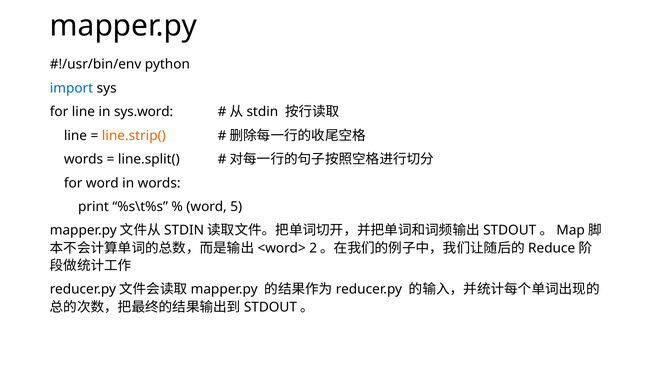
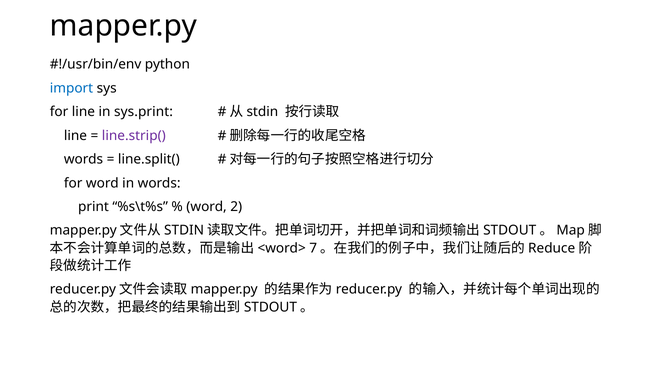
sys.word: sys.word -> sys.print (144, 112)
line.strip( colour: orange -> purple (134, 136)
5: 5 -> 2 (236, 207)
2: 2 -> 7 (313, 248)
